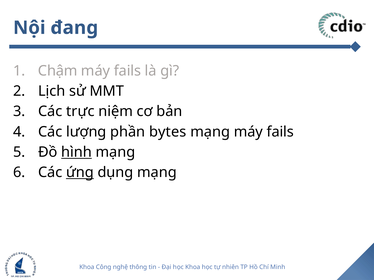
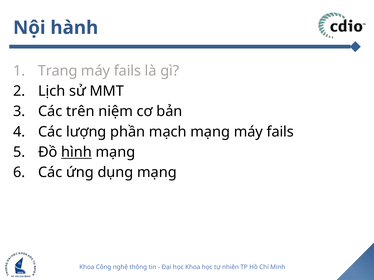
đang: đang -> hành (74, 28)
Chậm: Chậm -> Trang (58, 71)
trực: trực -> trên (80, 112)
bytes: bytes -> mạch (168, 132)
ứng underline: present -> none (80, 173)
